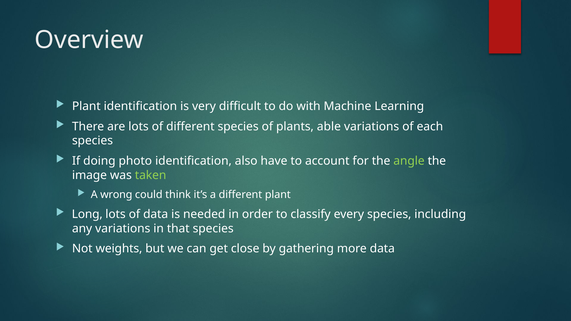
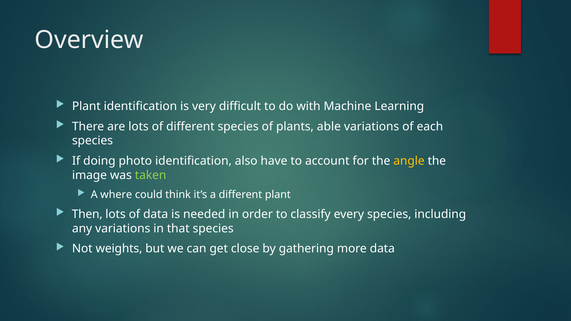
angle colour: light green -> yellow (409, 161)
wrong: wrong -> where (116, 195)
Long: Long -> Then (87, 214)
